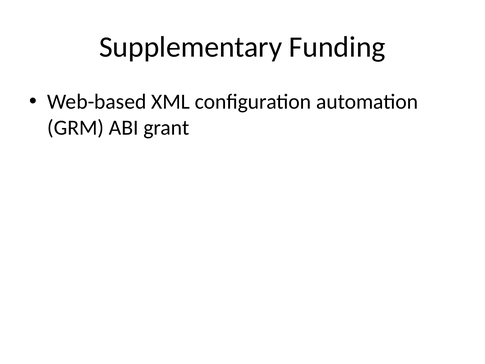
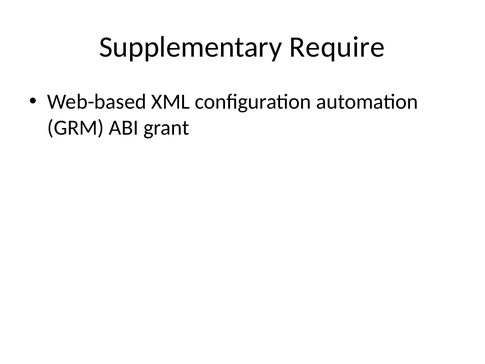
Funding: Funding -> Require (337, 47)
